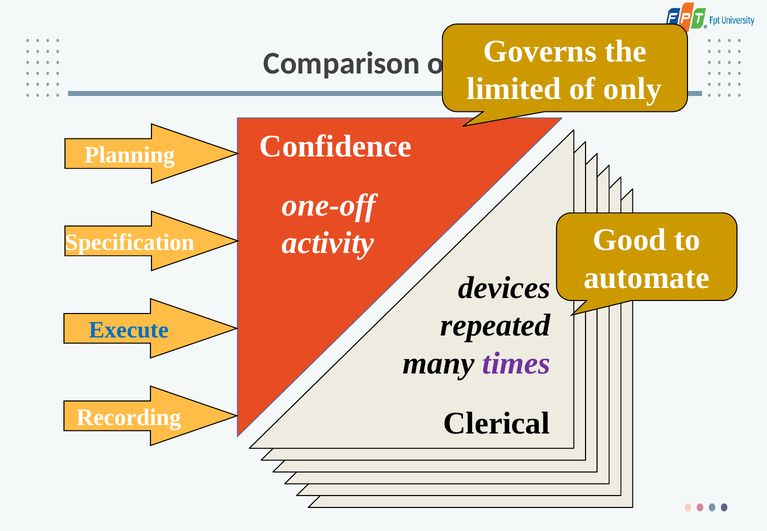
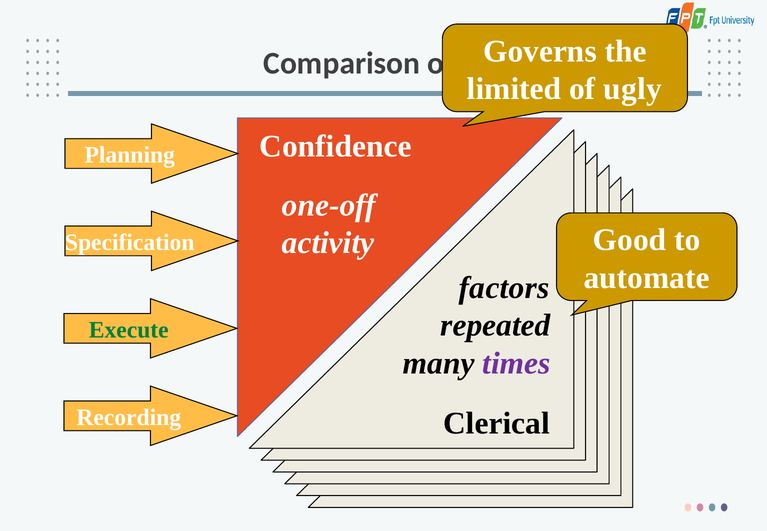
only: only -> ugly (633, 89)
devices: devices -> factors (504, 288)
Execute colour: blue -> green (129, 330)
